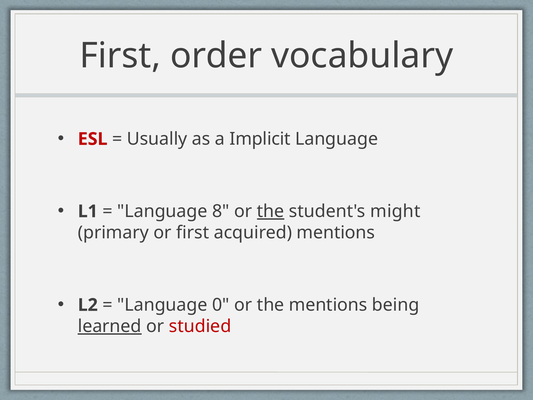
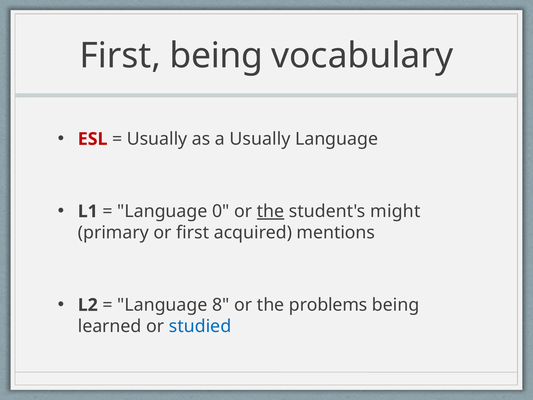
First order: order -> being (216, 56)
a Implicit: Implicit -> Usually (260, 139)
8: 8 -> 0 (221, 211)
0: 0 -> 8 (221, 305)
the mentions: mentions -> problems (328, 305)
learned underline: present -> none (110, 326)
studied colour: red -> blue (200, 326)
